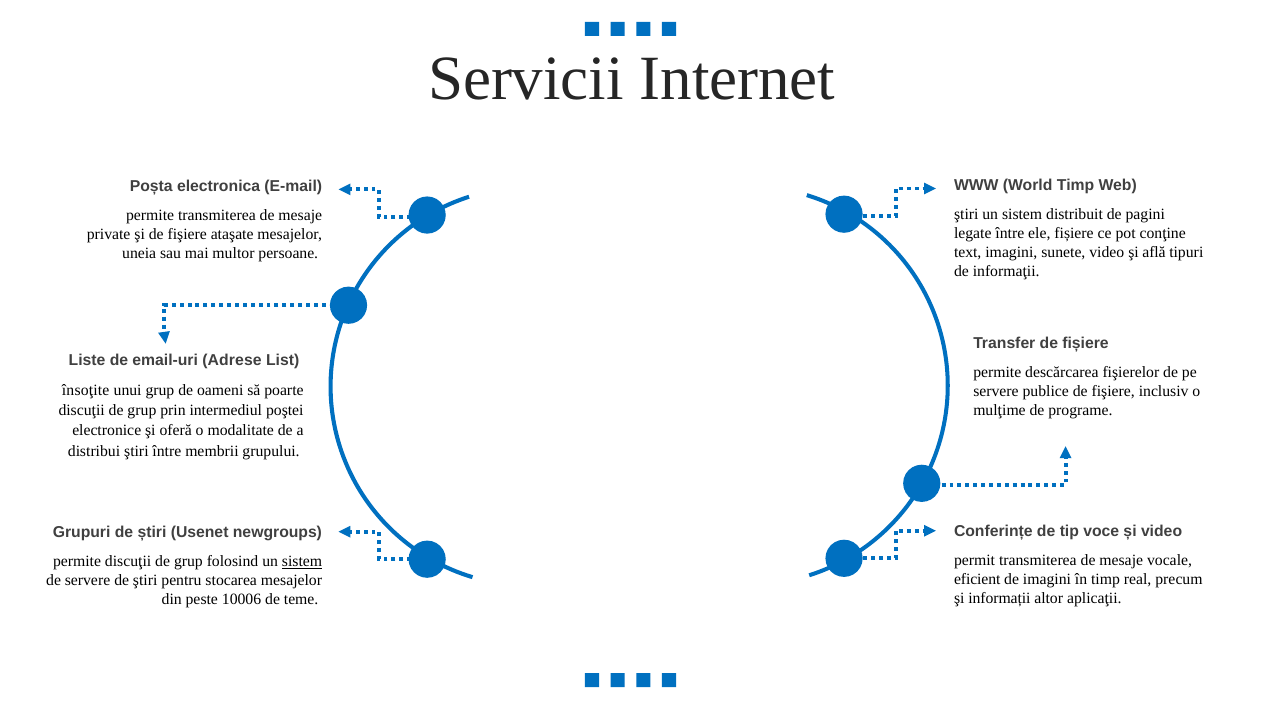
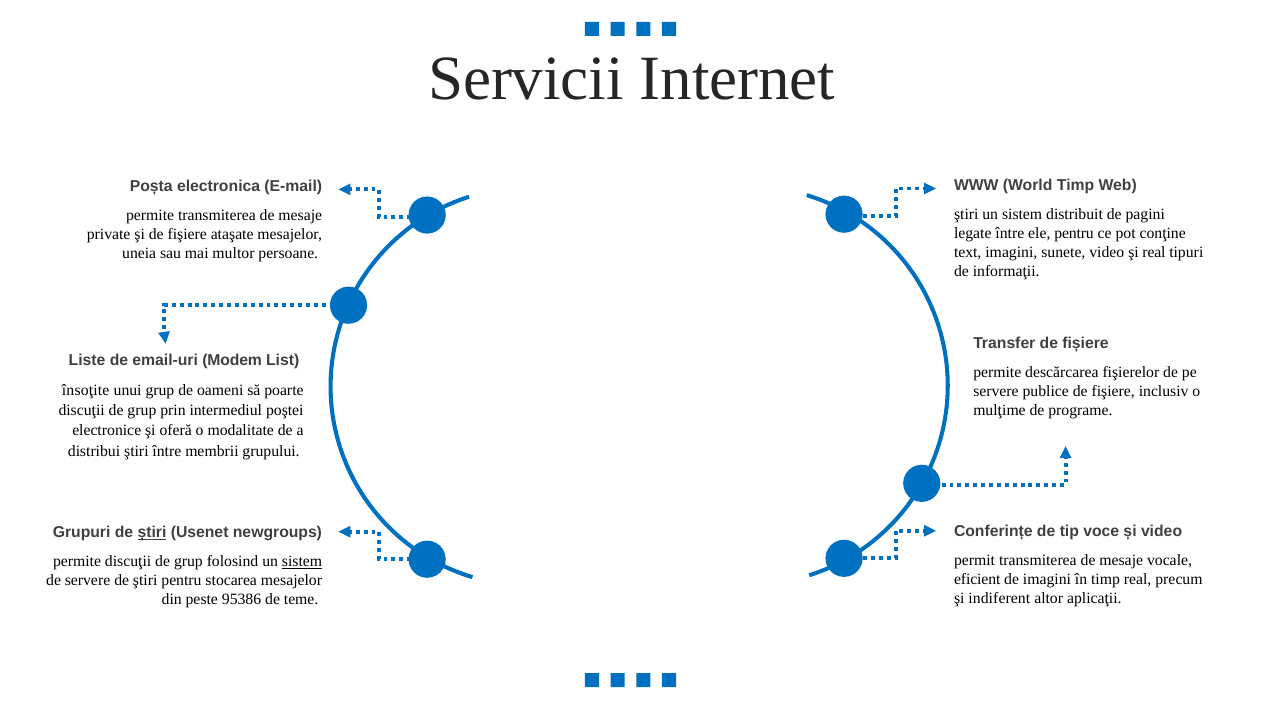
ele fișiere: fișiere -> pentru (1074, 233)
şi află: află -> real (1154, 252)
Adrese: Adrese -> Modem (232, 361)
știri underline: none -> present (152, 533)
informații: informații -> indiferent (999, 598)
10006: 10006 -> 95386 (242, 599)
